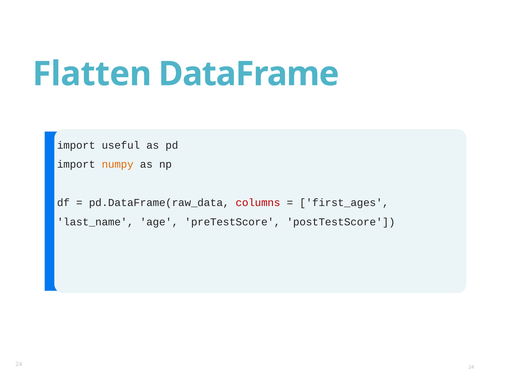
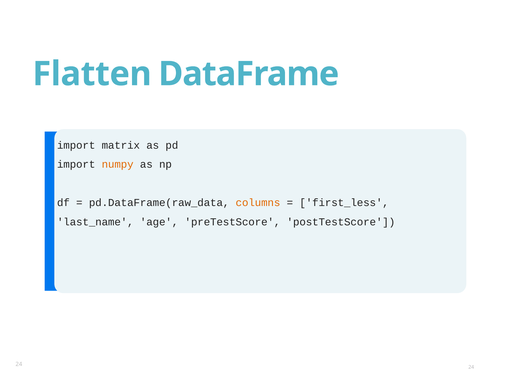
useful: useful -> matrix (121, 145)
columns colour: red -> orange (258, 203)
first_ages: first_ages -> first_less (344, 203)
